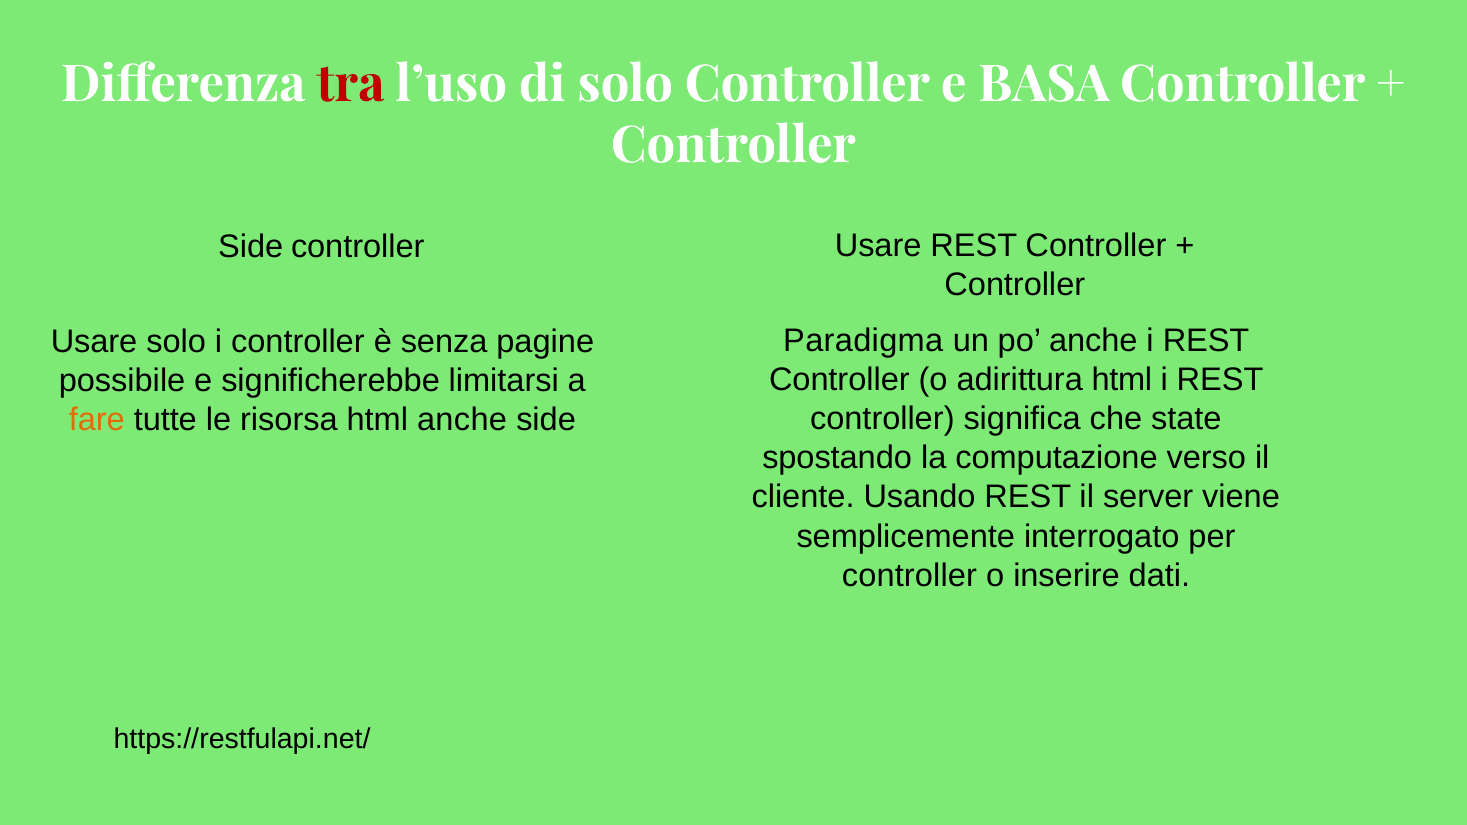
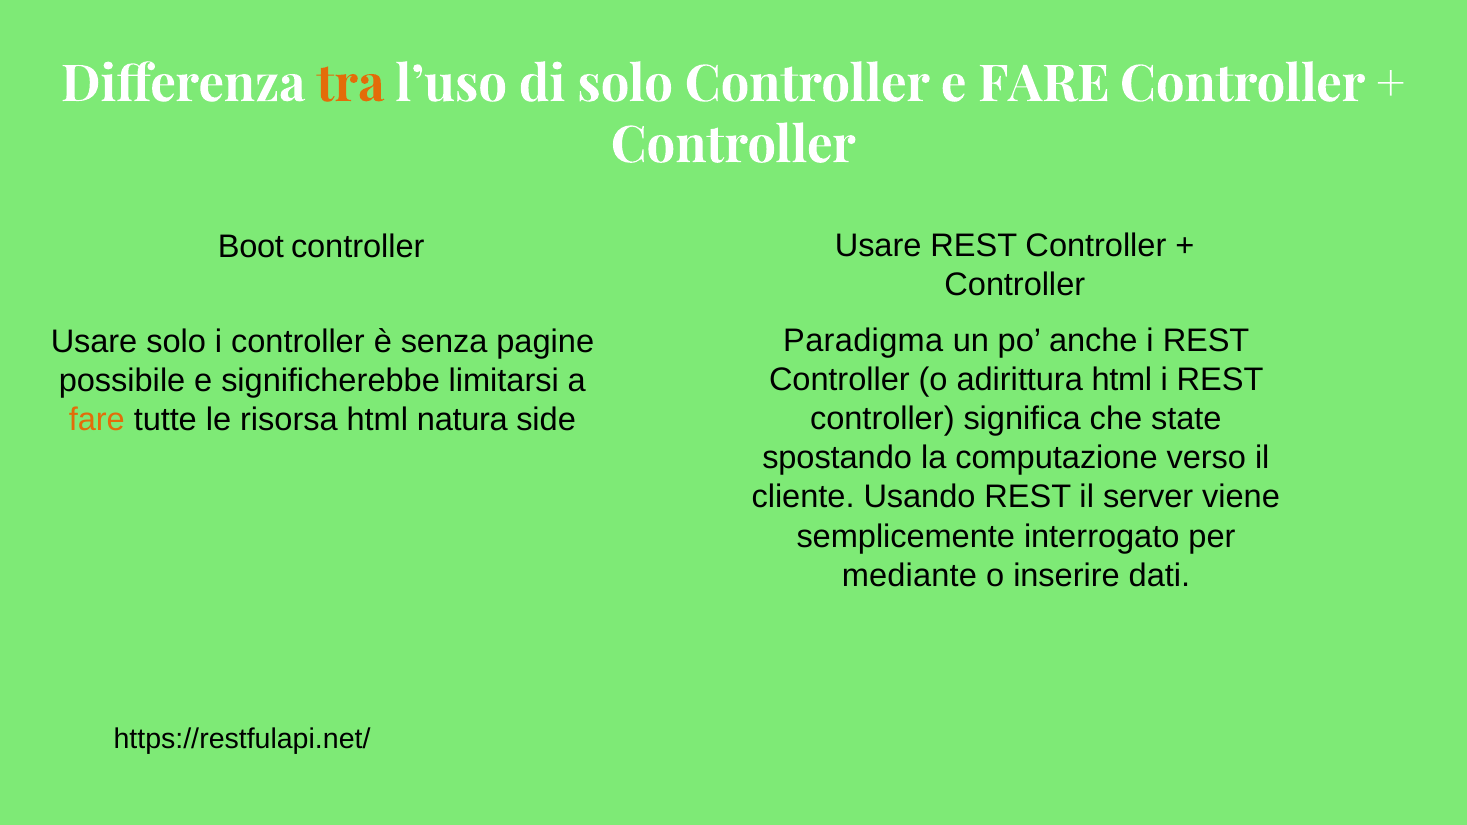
tra colour: red -> orange (351, 84)
e BASA: BASA -> FARE (1044, 84)
Side: Side -> Boot (251, 247)
html anche: anche -> natura (462, 420)
controller: controller -> mediante (909, 576)
